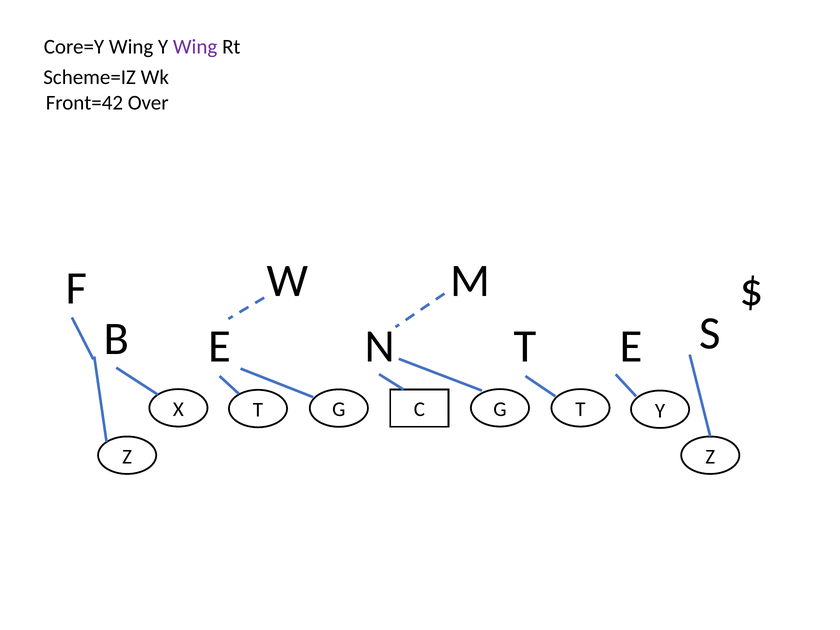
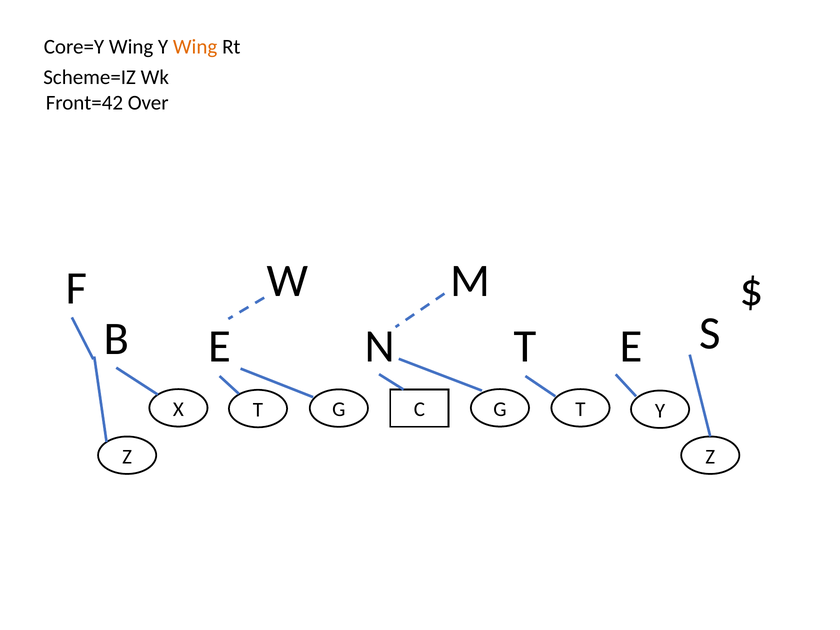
Wing colour: purple -> orange (195, 47)
